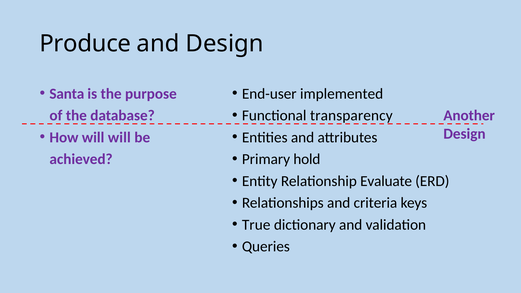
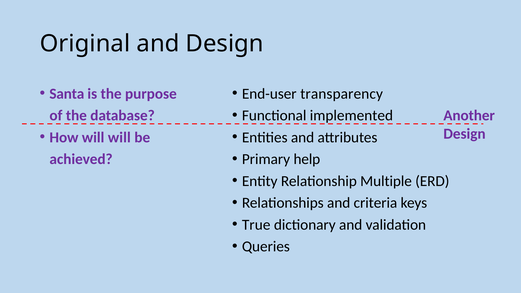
Produce: Produce -> Original (85, 44)
implemented: implemented -> transparency (342, 94)
transparency: transparency -> implemented (351, 116)
hold: hold -> help (307, 159)
Evaluate: Evaluate -> Multiple (386, 181)
